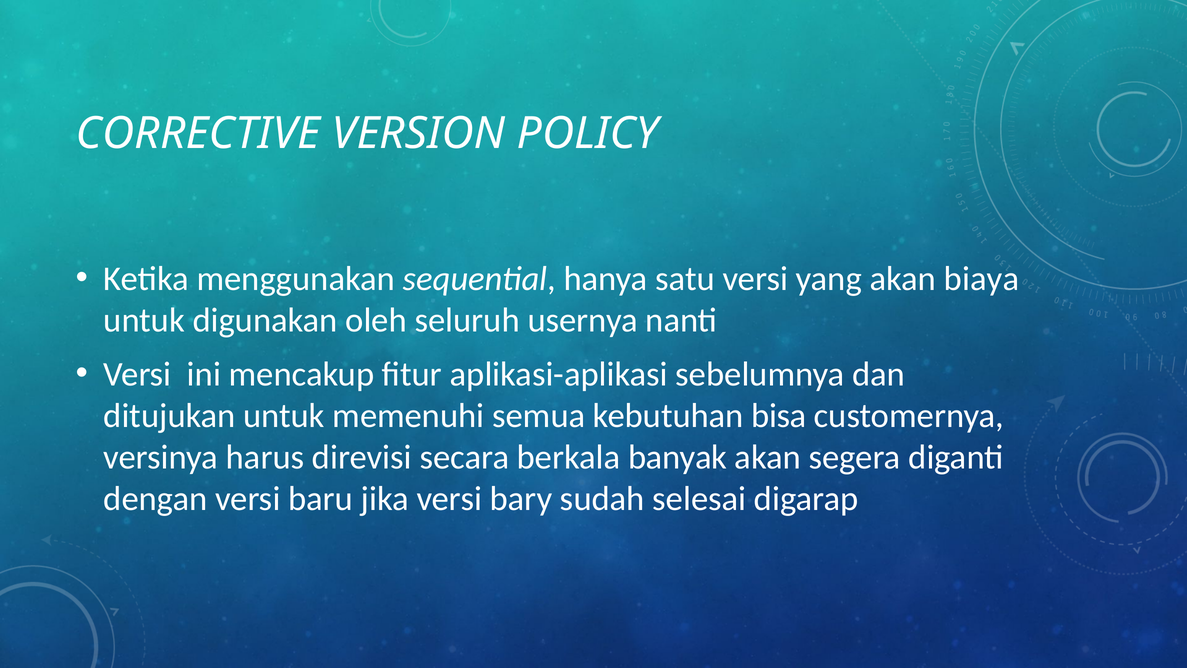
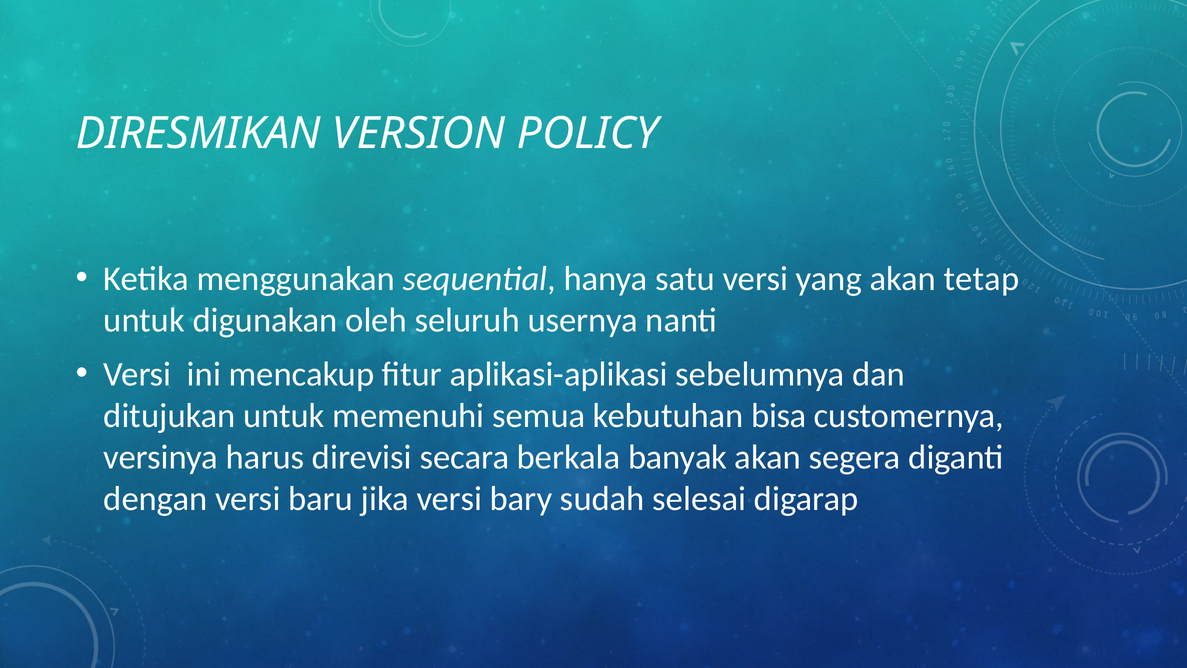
CORRECTIVE: CORRECTIVE -> DIRESMIKAN (198, 133)
biaya: biaya -> tetap (982, 279)
